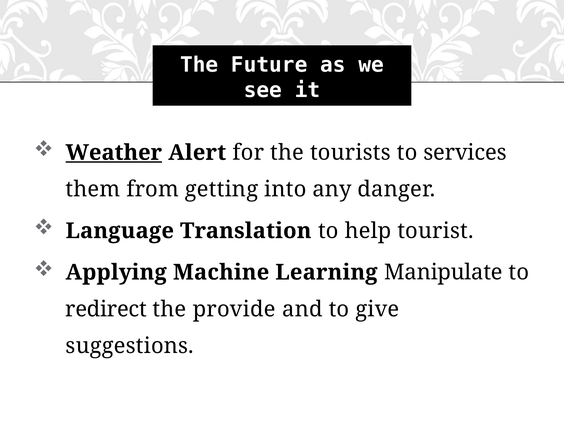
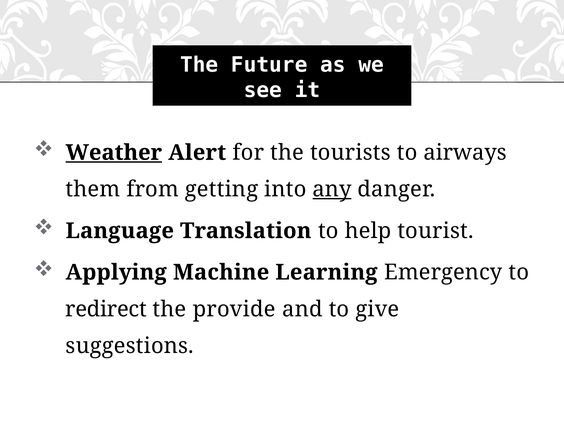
services: services -> airways (465, 153)
any underline: none -> present (332, 189)
Manipulate: Manipulate -> Emergency (443, 272)
